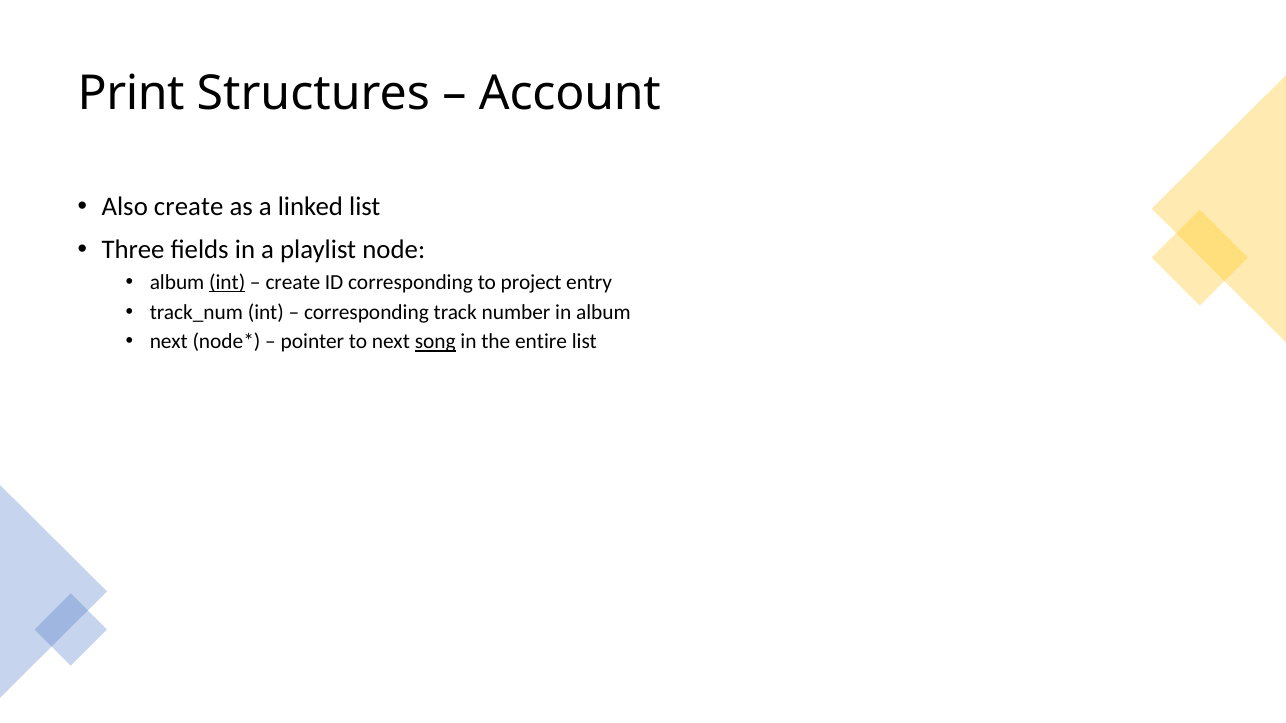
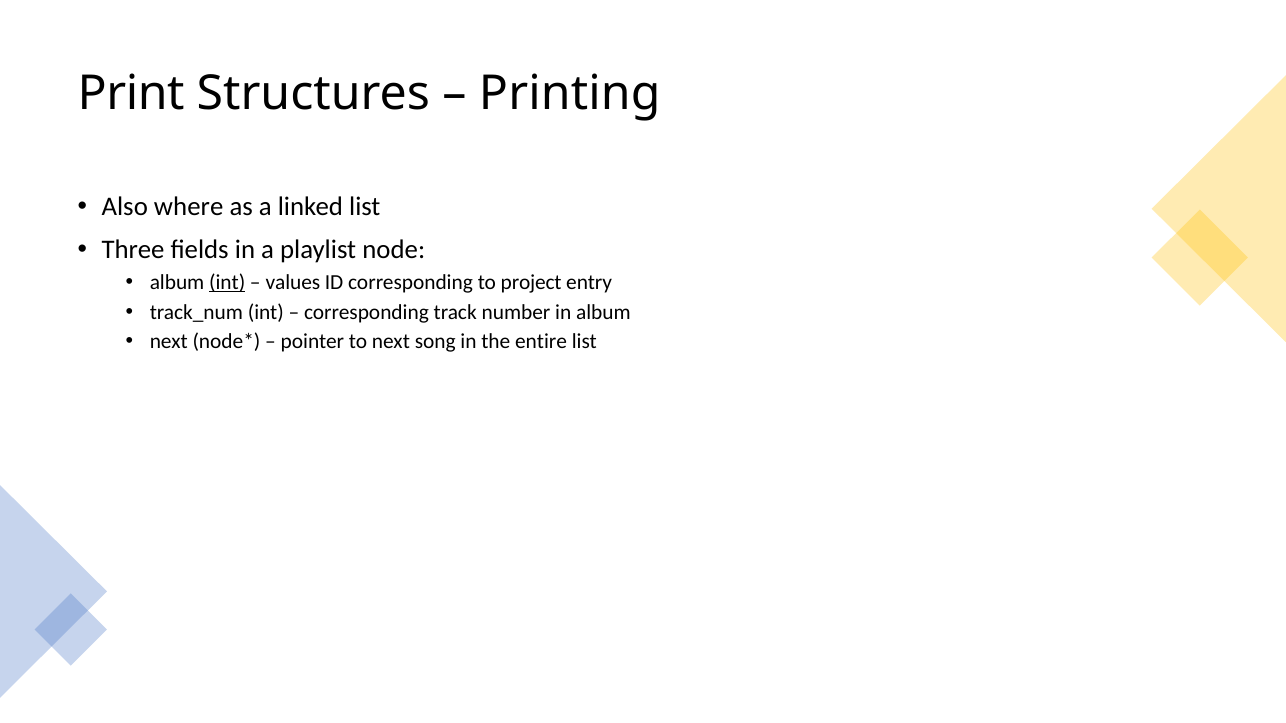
Account: Account -> Printing (570, 94)
Also create: create -> where (189, 207)
create: create -> values (293, 282)
song underline: present -> none (435, 342)
